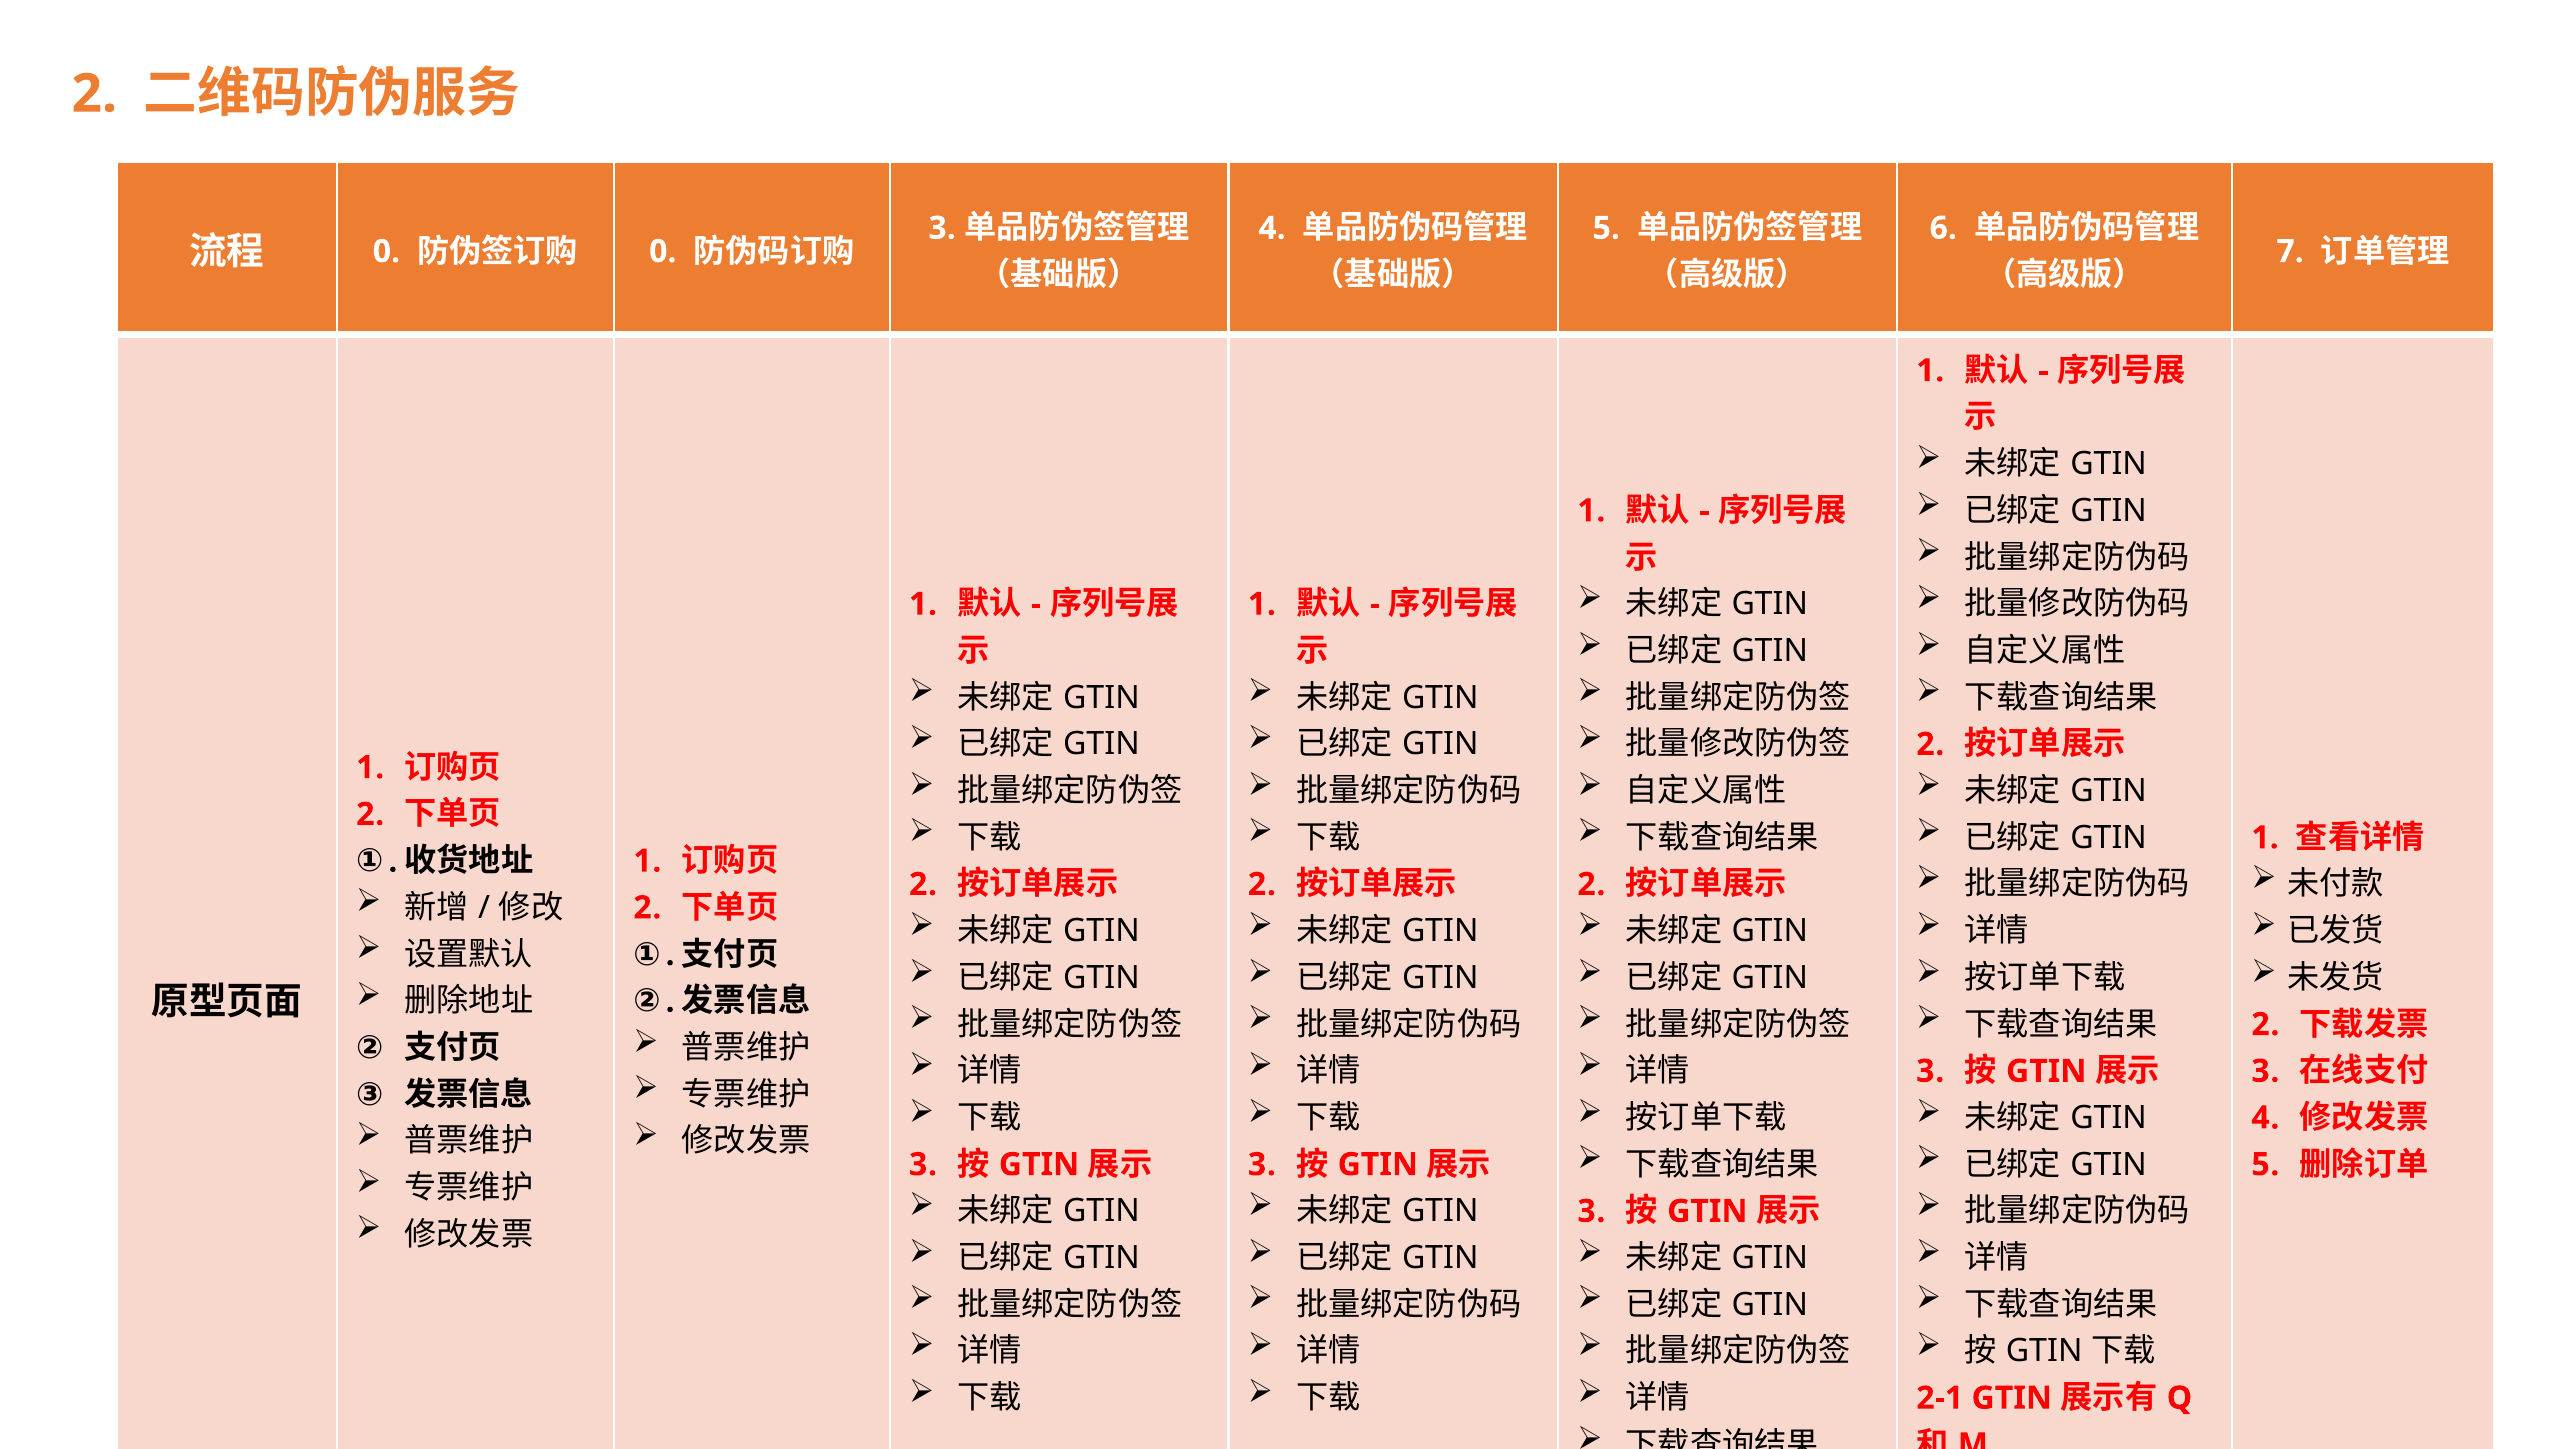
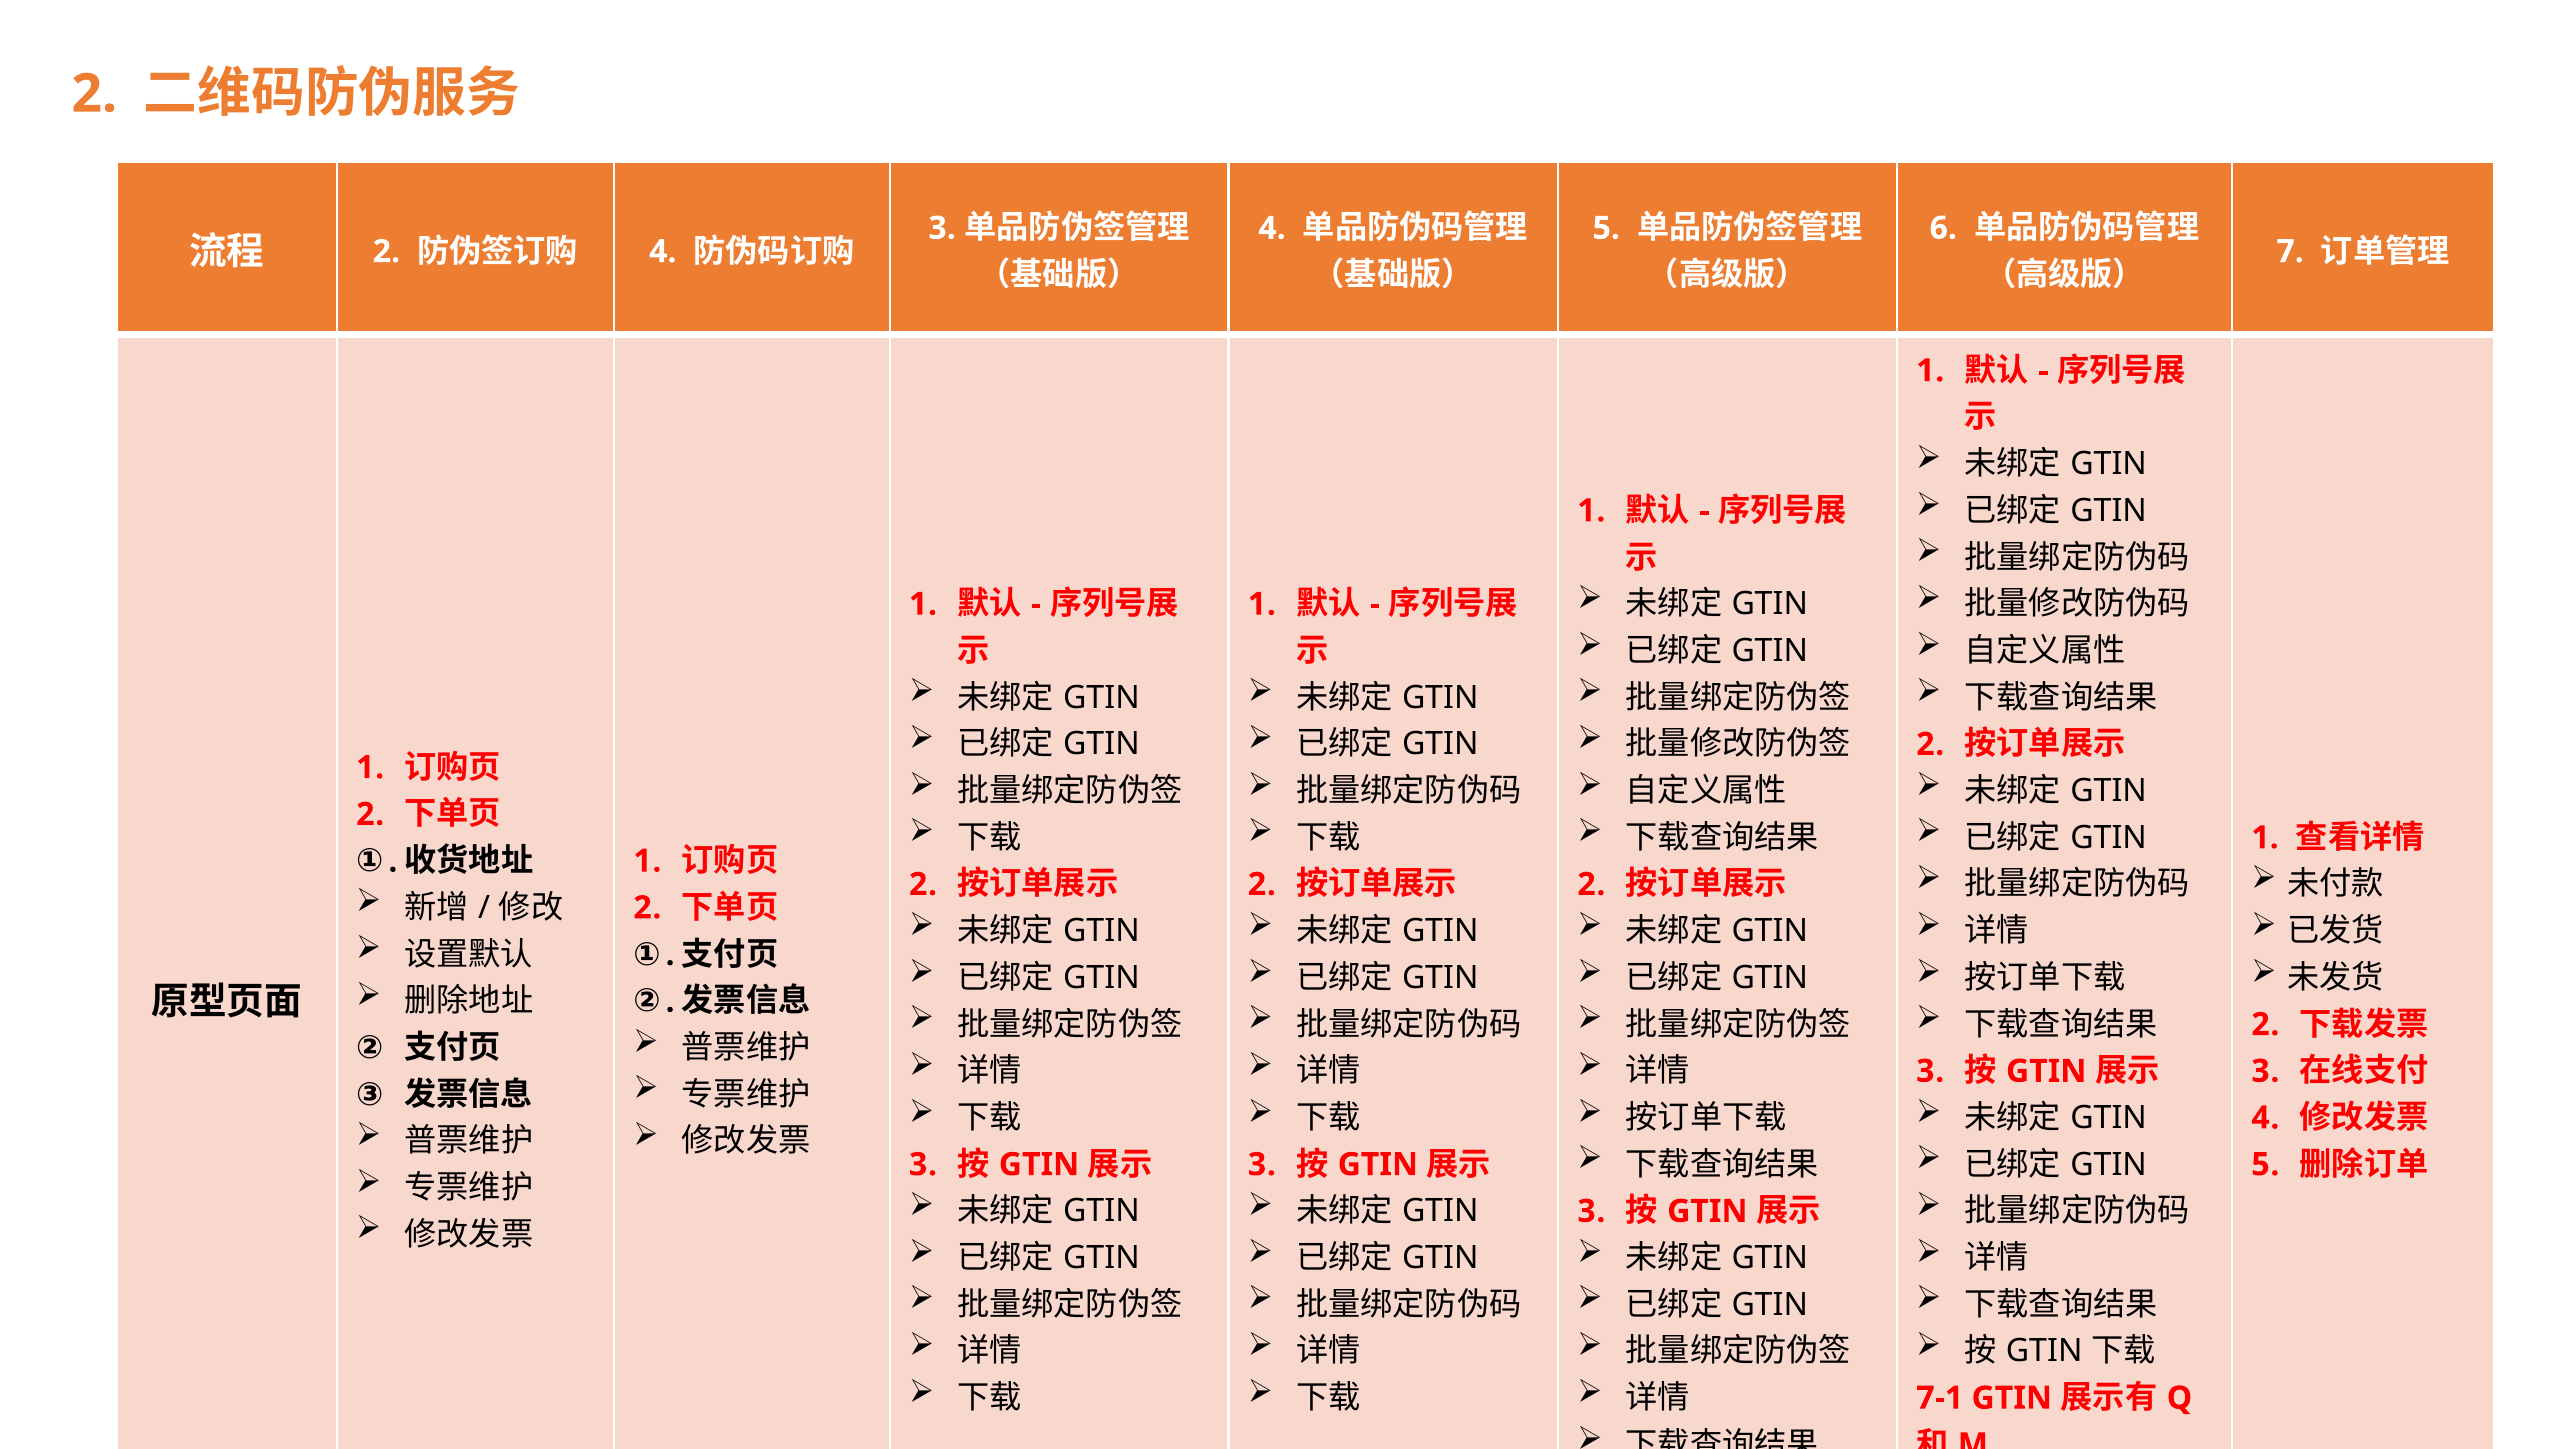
0: 0 -> 2 (386, 251)
0: 0 -> 4 (663, 251)
2-1: 2-1 -> 7-1 (1940, 1398)
